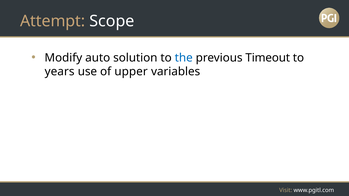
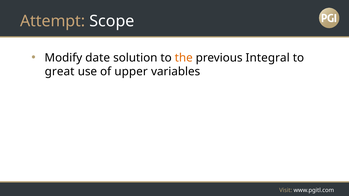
auto: auto -> date (98, 58)
the colour: blue -> orange (184, 58)
Timeout: Timeout -> Integral (268, 58)
years: years -> great (60, 72)
